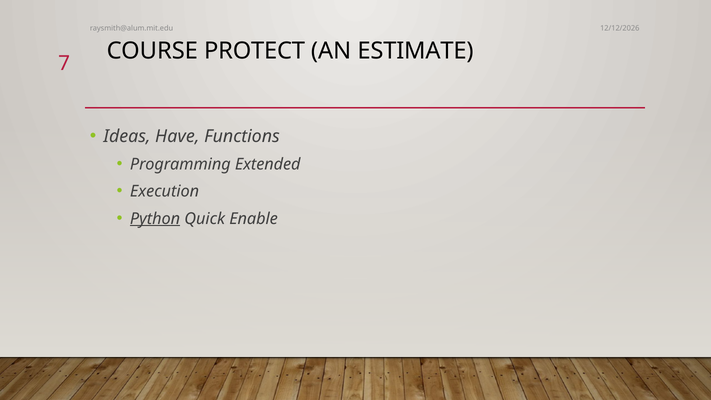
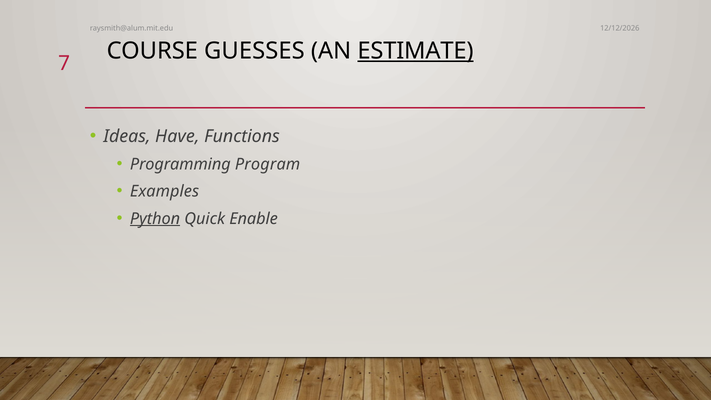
PROTECT: PROTECT -> GUESSES (254, 51)
ESTIMATE underline: none -> present (415, 51)
Extended: Extended -> Program (268, 164)
Execution: Execution -> Examples (165, 191)
